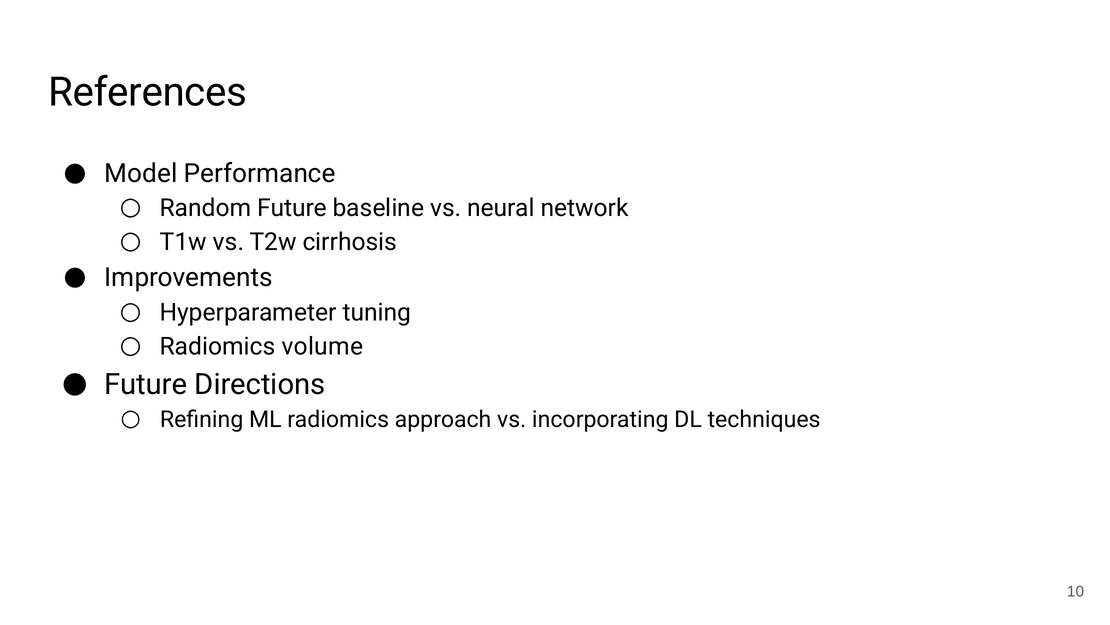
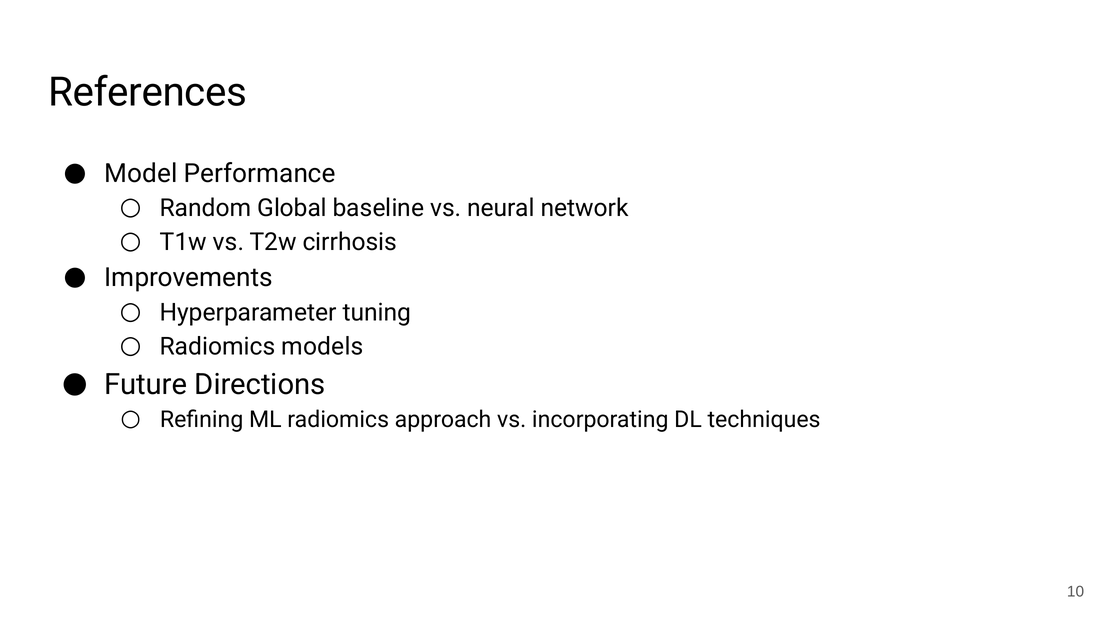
Random Future: Future -> Global (292, 208)
volume: volume -> models (322, 346)
